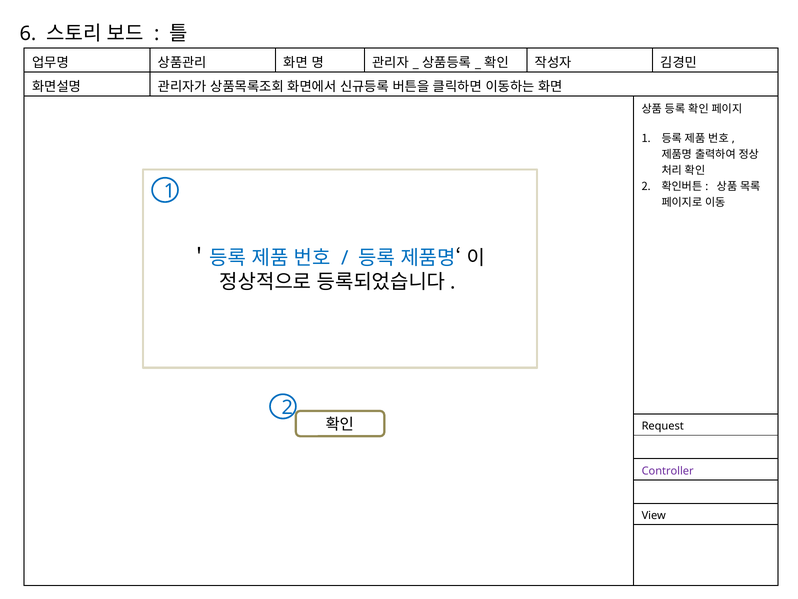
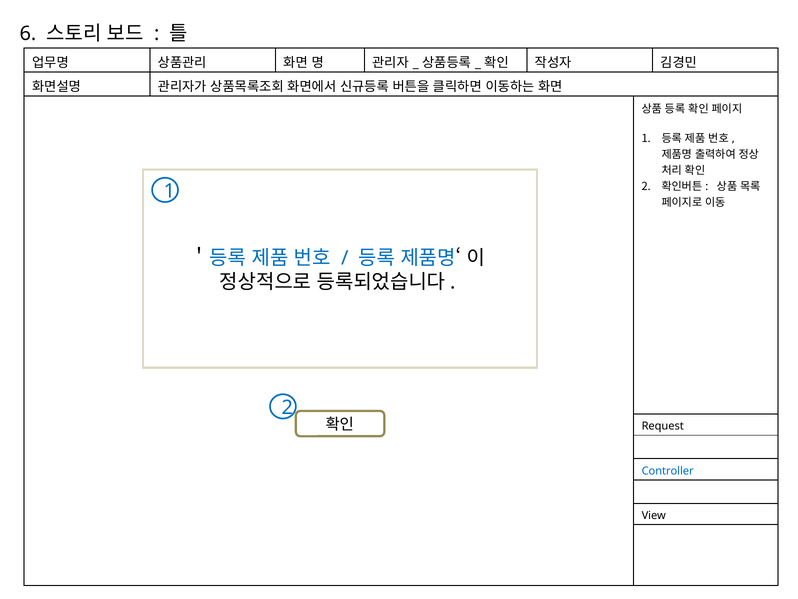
Controller colour: purple -> blue (668, 470)
